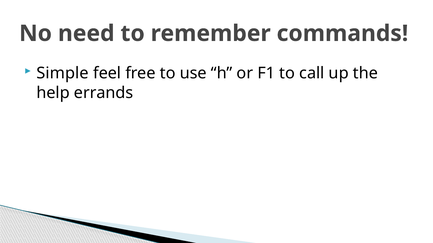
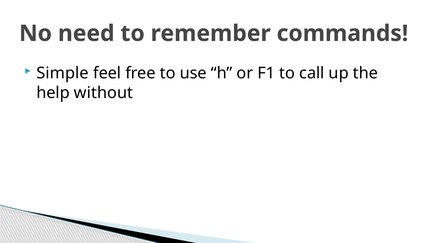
errands: errands -> without (103, 93)
